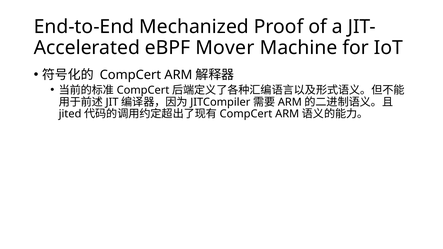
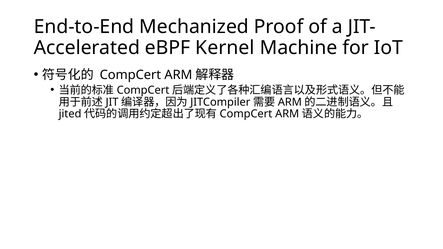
Mover: Mover -> Kernel (225, 48)
